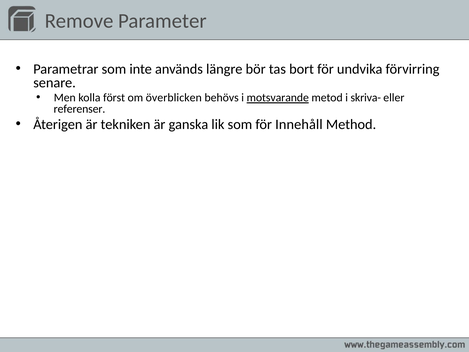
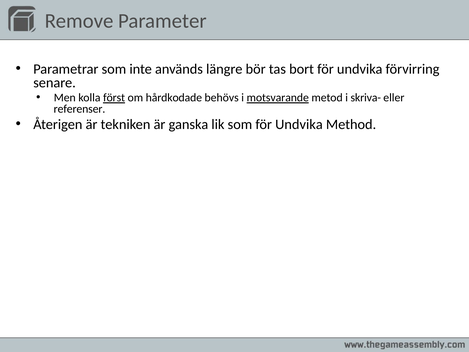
först underline: none -> present (114, 98)
överblicken: överblicken -> hårdkodade (174, 98)
som för Innehåll: Innehåll -> Undvika (299, 124)
